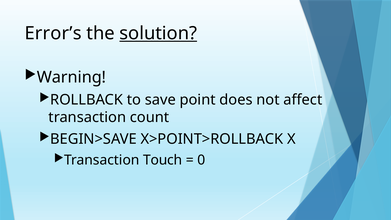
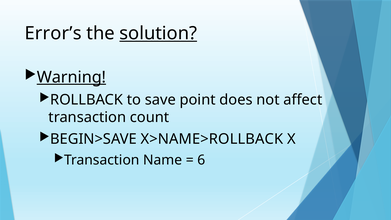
Warning underline: none -> present (71, 77)
X>POINT>ROLLBACK: X>POINT>ROLLBACK -> X>NAME>ROLLBACK (212, 139)
Touch: Touch -> Name (163, 160)
0: 0 -> 6 (201, 160)
